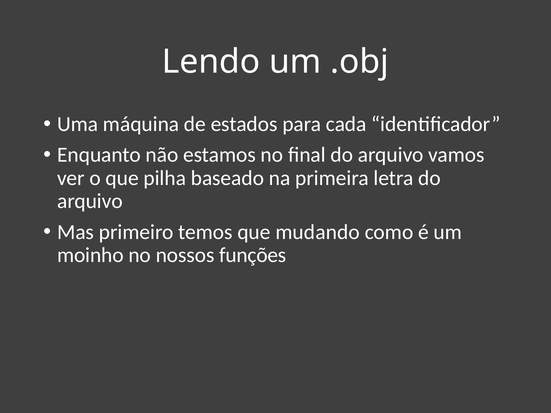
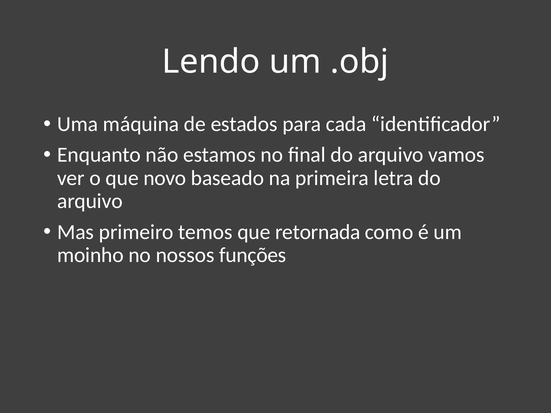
pilha: pilha -> novo (165, 178)
mudando: mudando -> retornada (318, 232)
